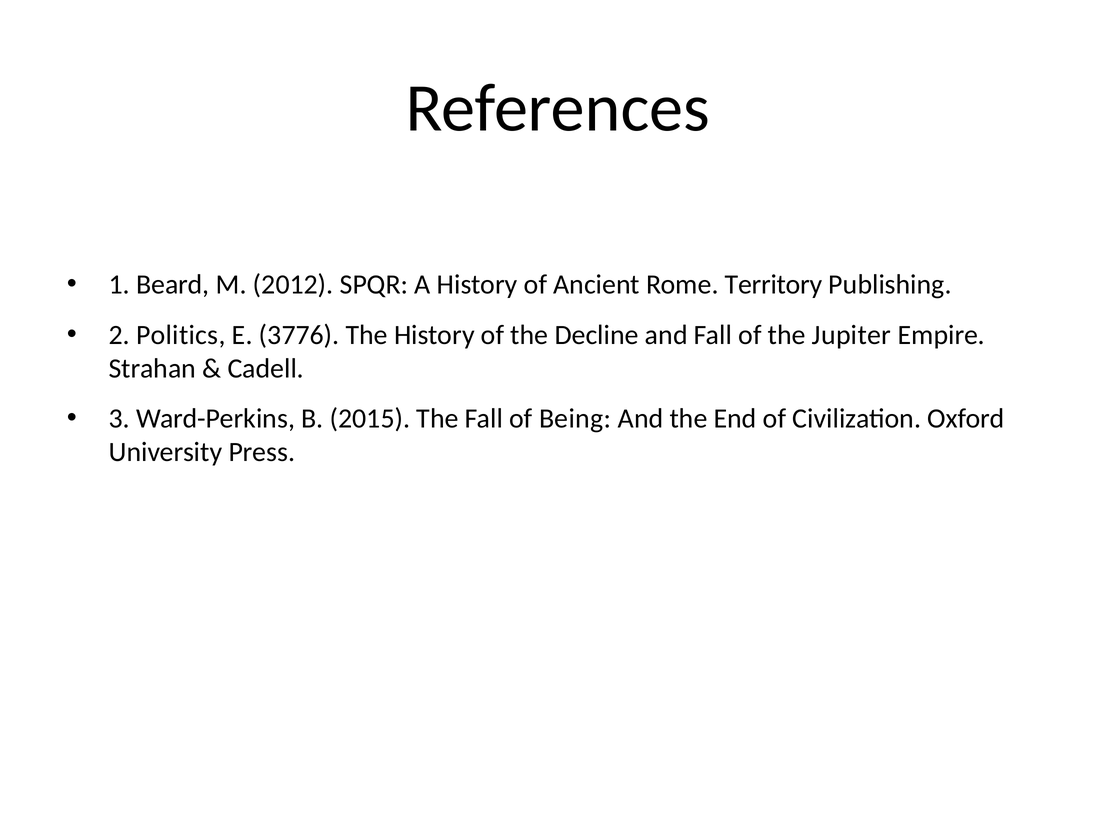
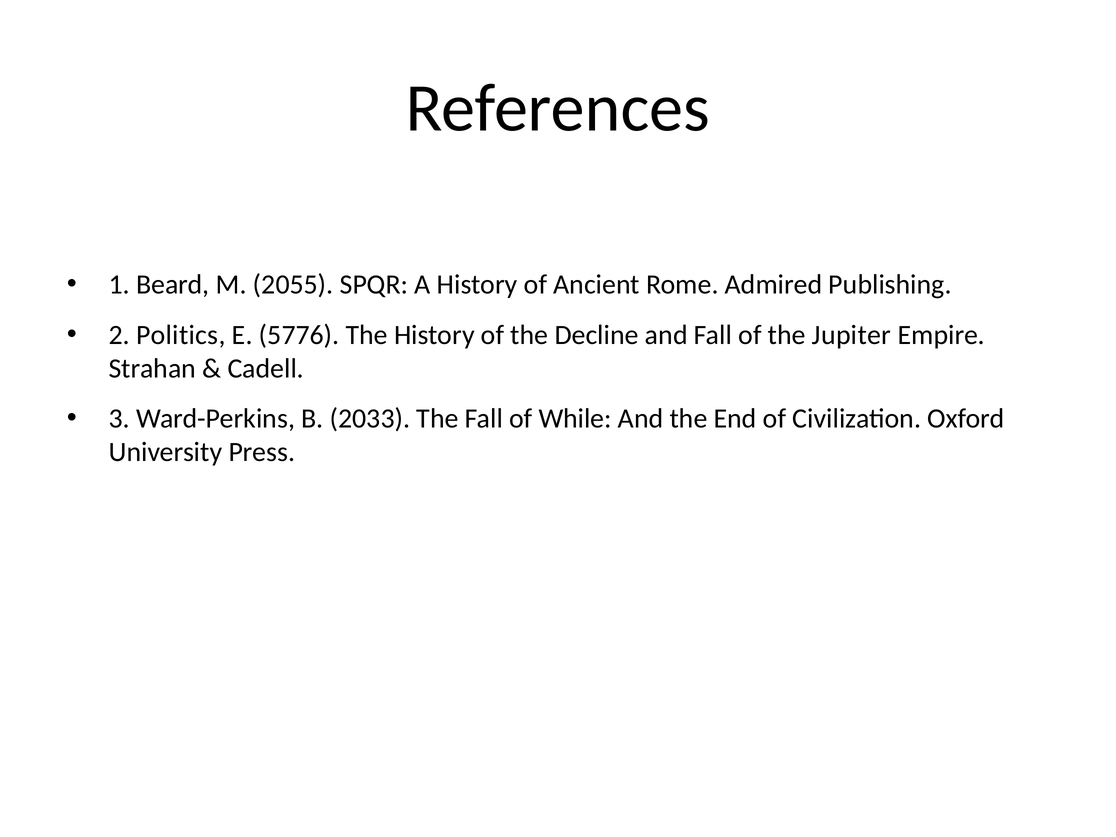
2012: 2012 -> 2055 (293, 285)
Territory: Territory -> Admired (774, 285)
3776: 3776 -> 5776 (299, 335)
2015: 2015 -> 2033 (370, 419)
Being: Being -> While (575, 419)
